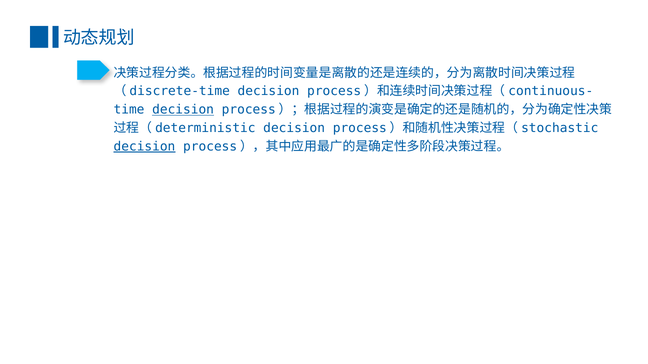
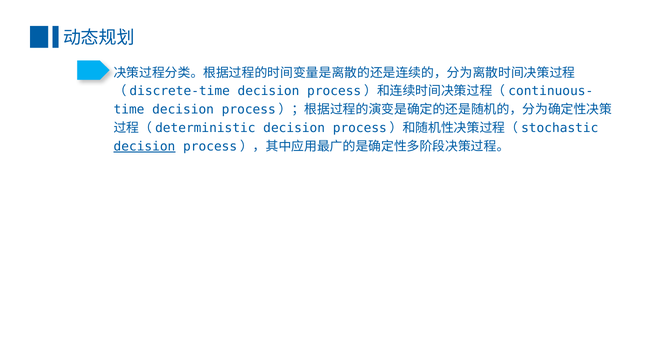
decision underline: present -> none (183, 110)
